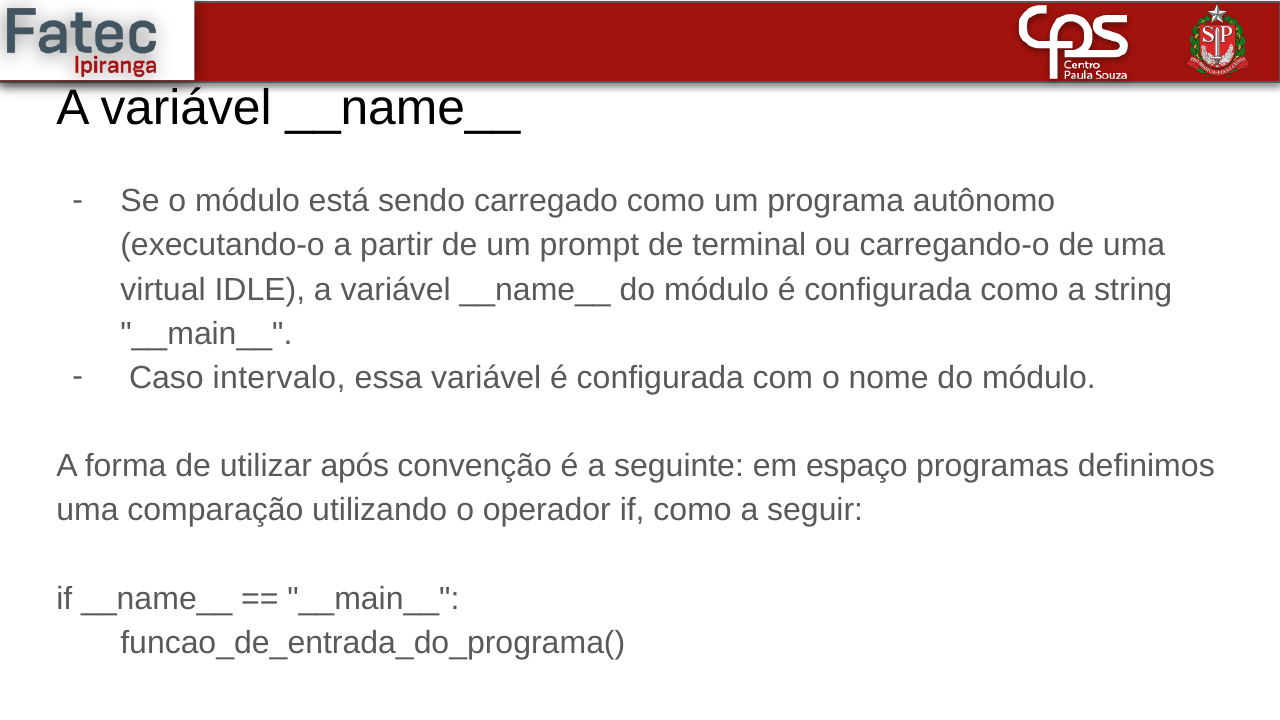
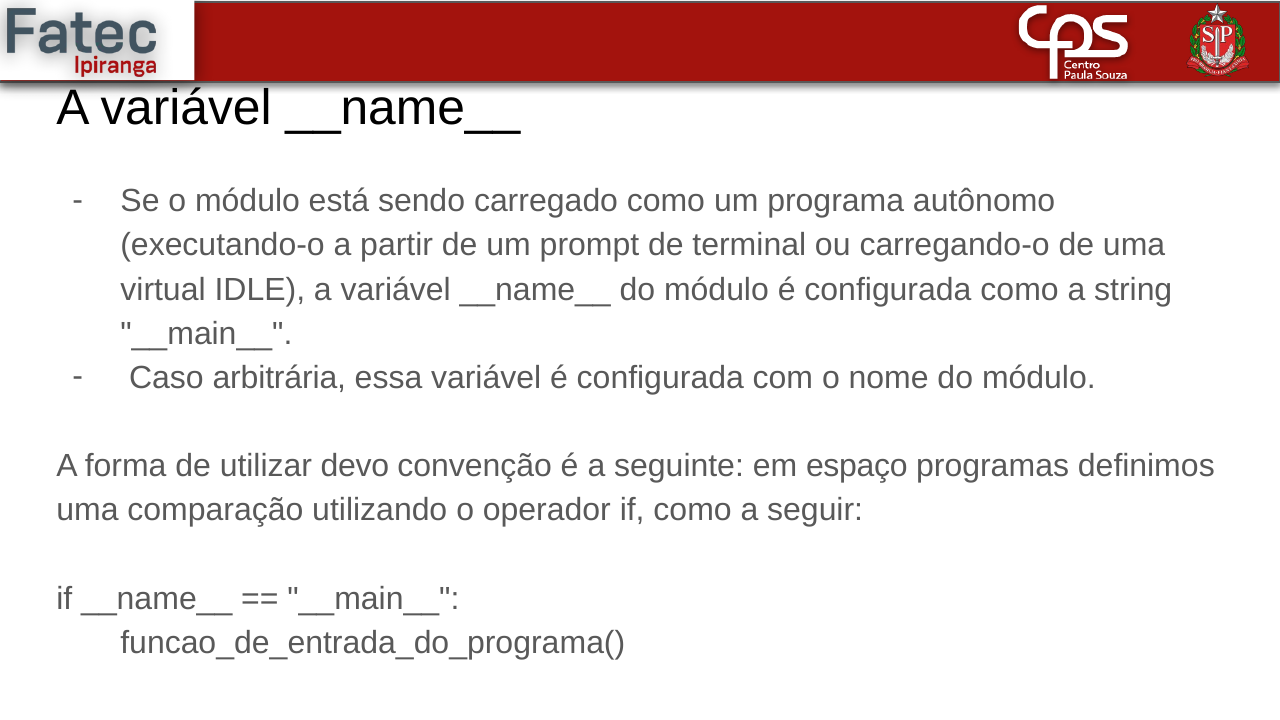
intervalo: intervalo -> arbitrária (279, 378)
após: após -> devo (355, 466)
